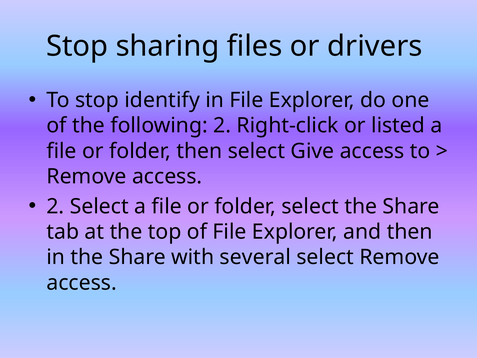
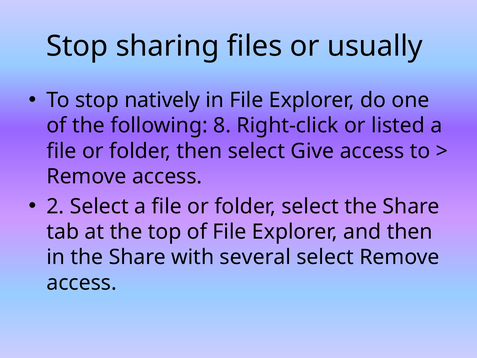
drivers: drivers -> usually (375, 46)
identify: identify -> natively (162, 100)
following 2: 2 -> 8 (222, 126)
